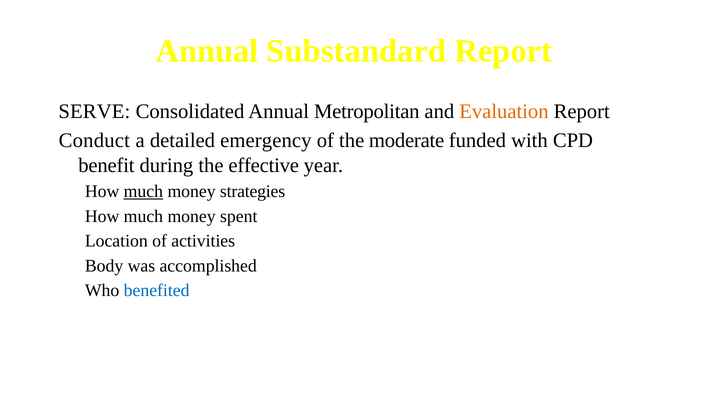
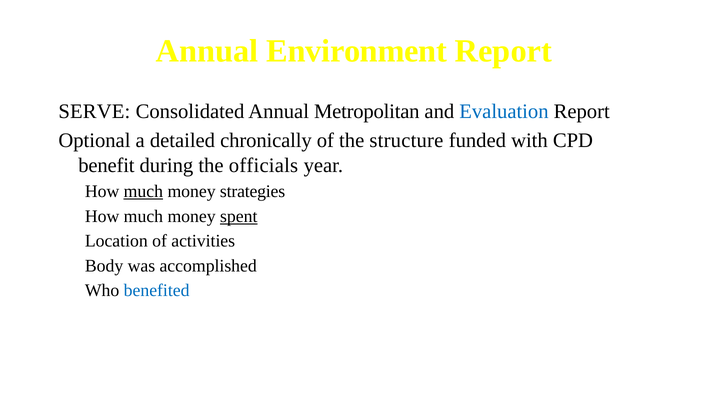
Substandard: Substandard -> Environment (357, 51)
Evaluation colour: orange -> blue (504, 112)
Conduct: Conduct -> Optional (94, 141)
emergency: emergency -> chronically (266, 141)
moderate: moderate -> structure (406, 141)
effective: effective -> officials (263, 165)
spent underline: none -> present (239, 216)
